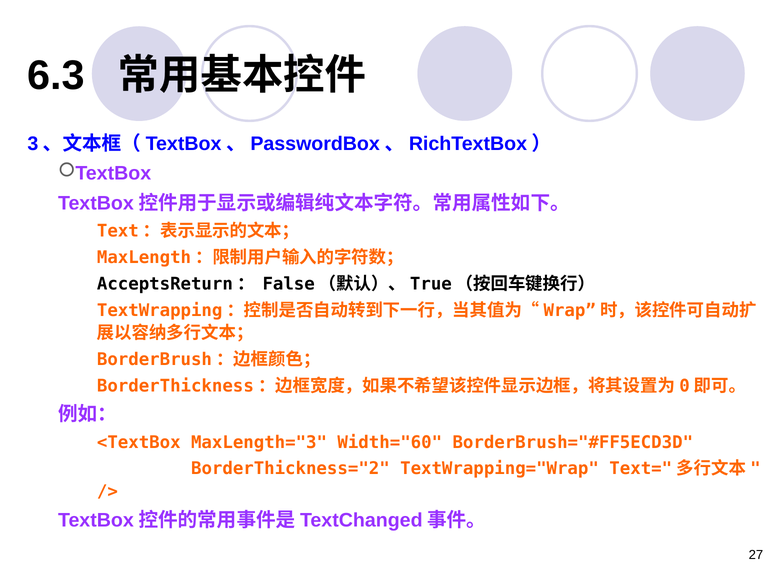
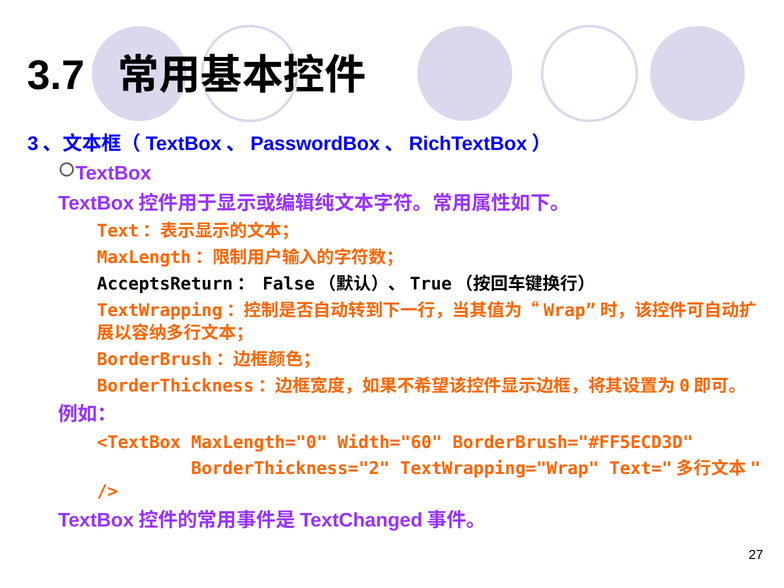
6.3: 6.3 -> 3.7 (56, 75)
MaxLength="3: MaxLength="3 -> MaxLength="0 (259, 442)
